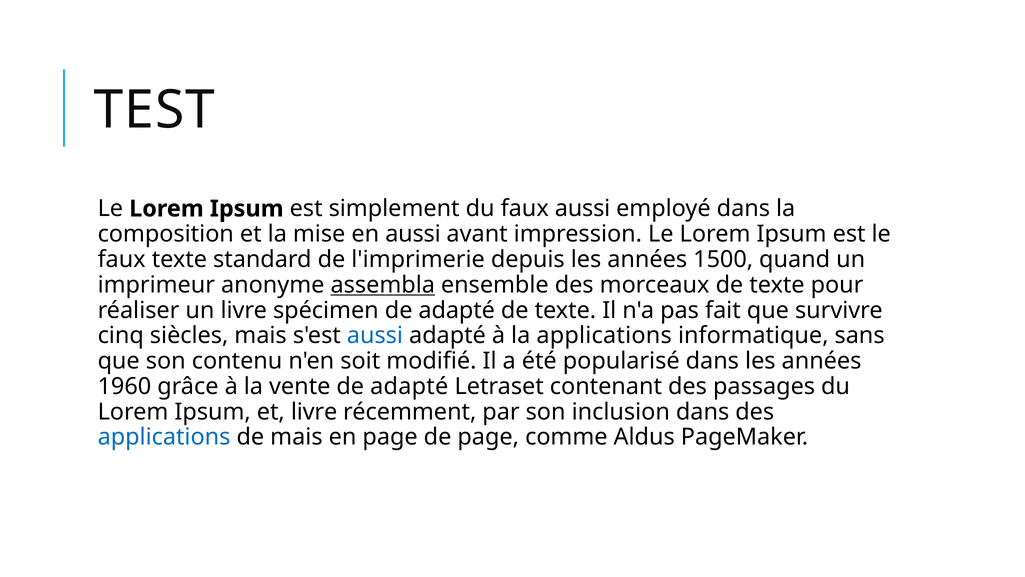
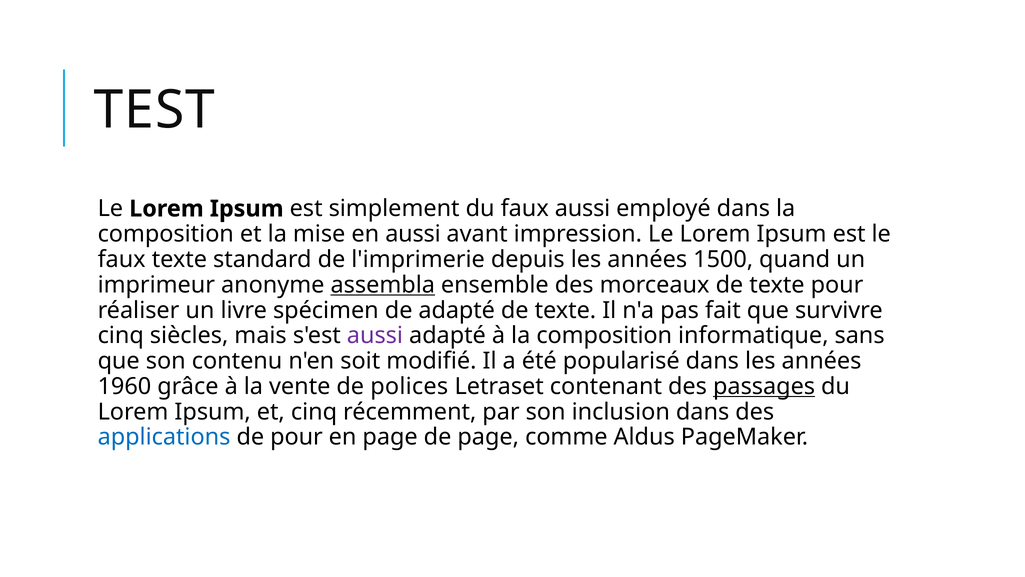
aussi colour: blue -> purple (375, 335)
à la applications: applications -> composition (604, 335)
vente de adapté: adapté -> polices (409, 386)
passages underline: none -> present (764, 386)
et livre: livre -> cinq (314, 411)
de mais: mais -> pour (297, 437)
